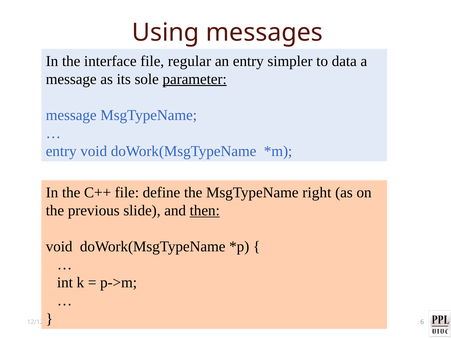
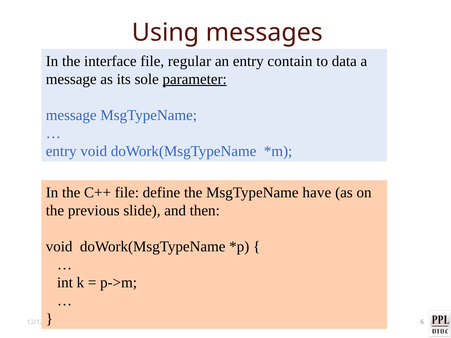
simpler: simpler -> contain (290, 61)
right: right -> have (317, 193)
then underline: present -> none (205, 211)
